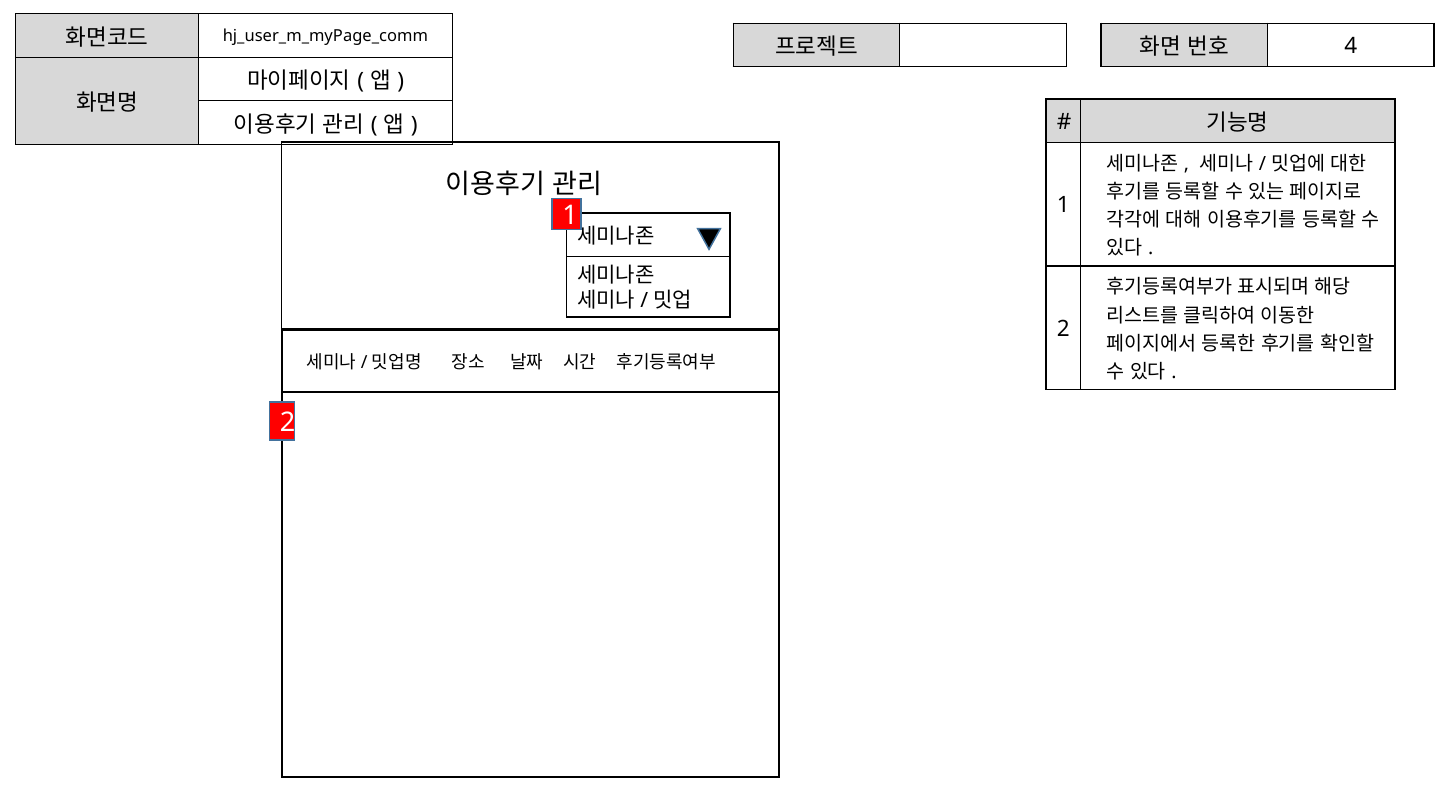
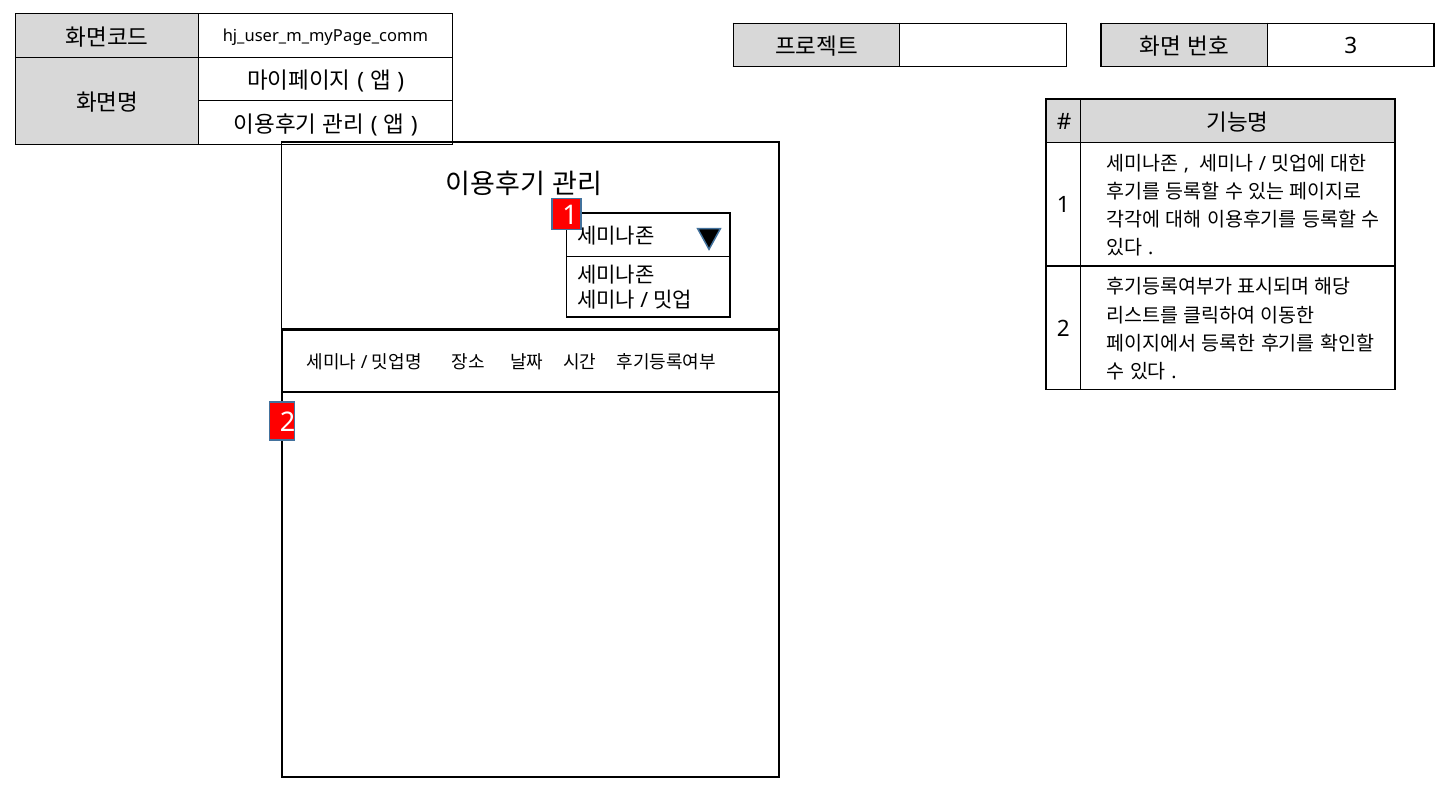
4: 4 -> 3 (1351, 46)
